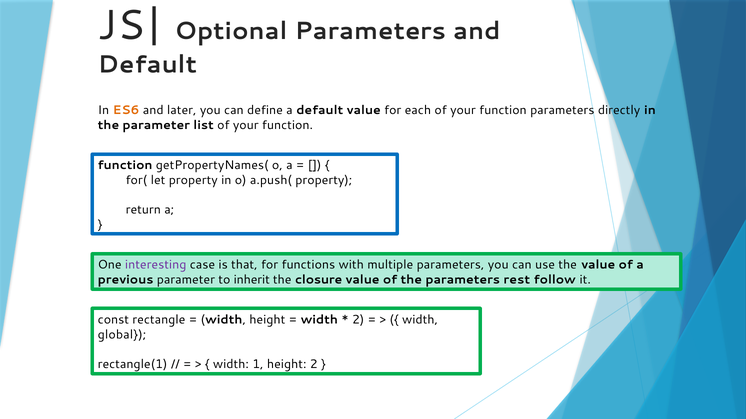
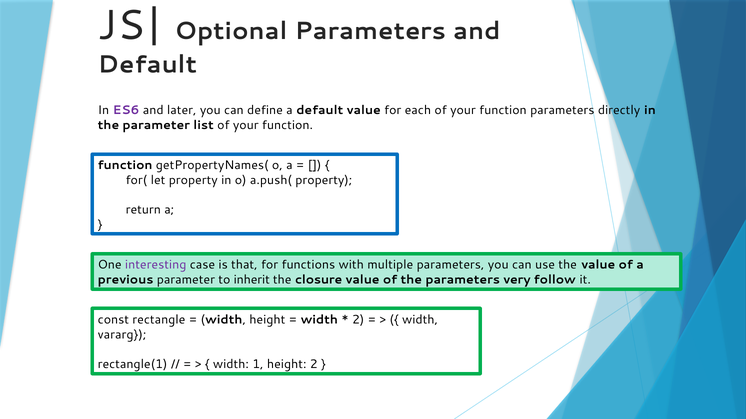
ES6 colour: orange -> purple (126, 111)
rest: rest -> very (517, 280)
global: global -> vararg (122, 335)
